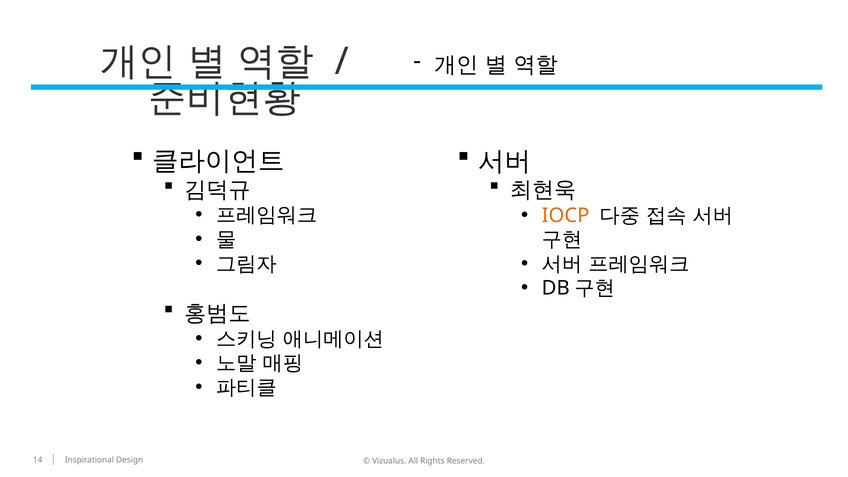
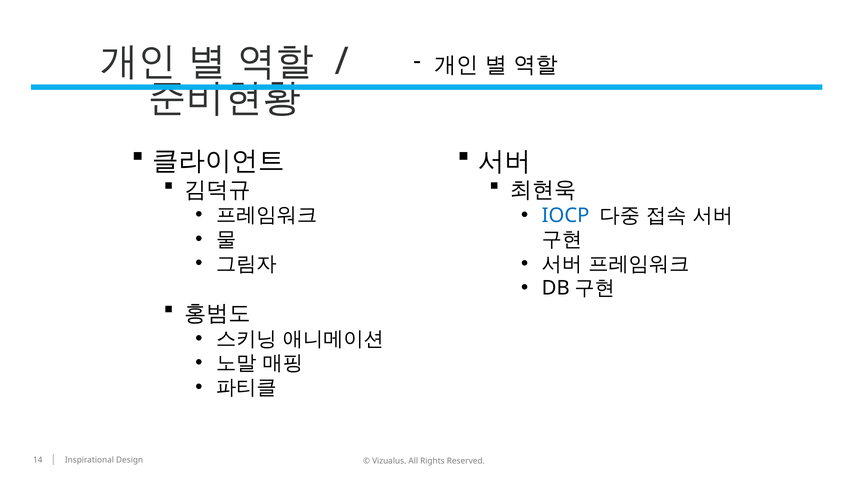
IOCP colour: orange -> blue (566, 215)
